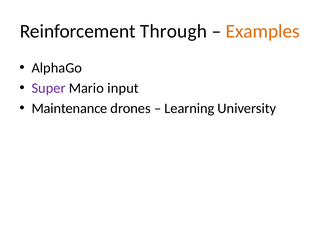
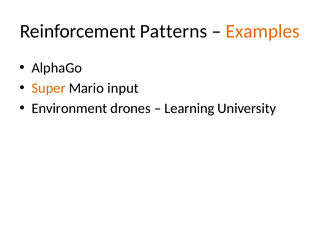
Through: Through -> Patterns (174, 31)
Super colour: purple -> orange (49, 88)
Maintenance: Maintenance -> Environment (69, 108)
